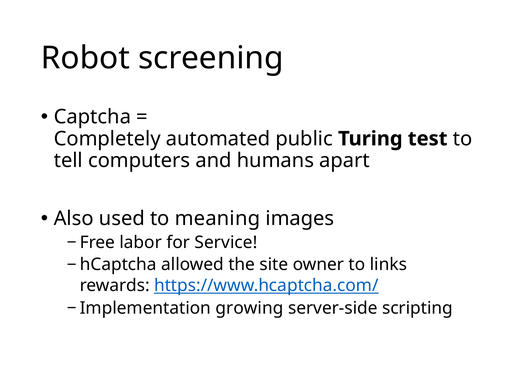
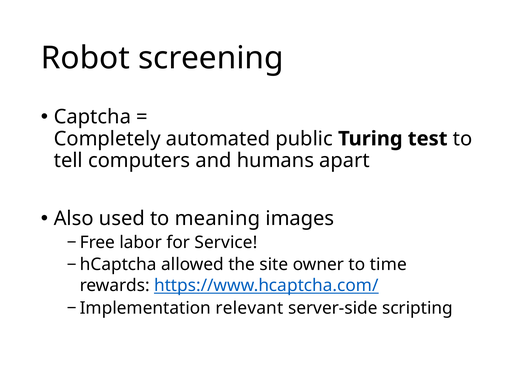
links: links -> time (388, 265)
growing: growing -> relevant (249, 308)
